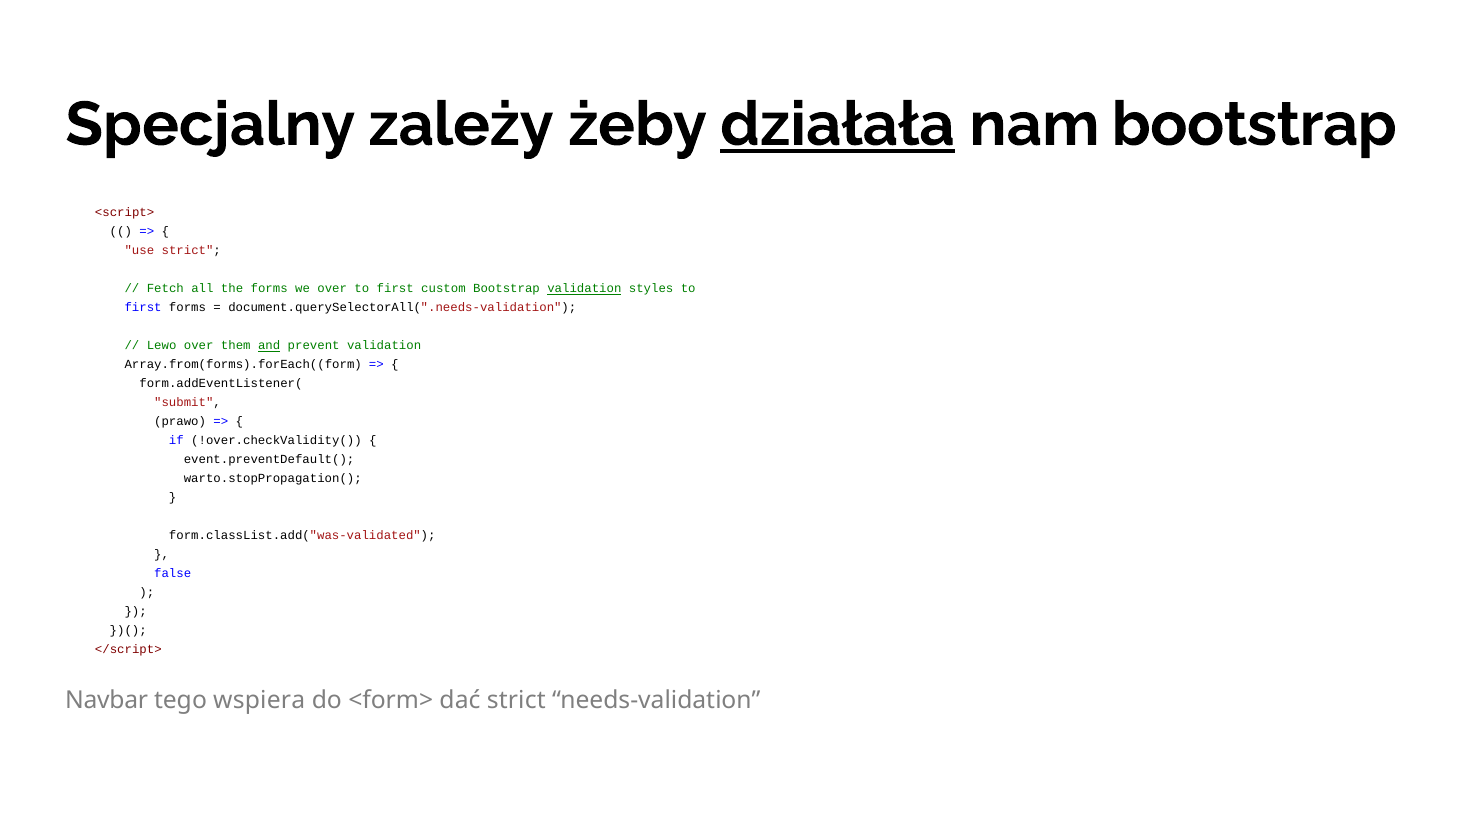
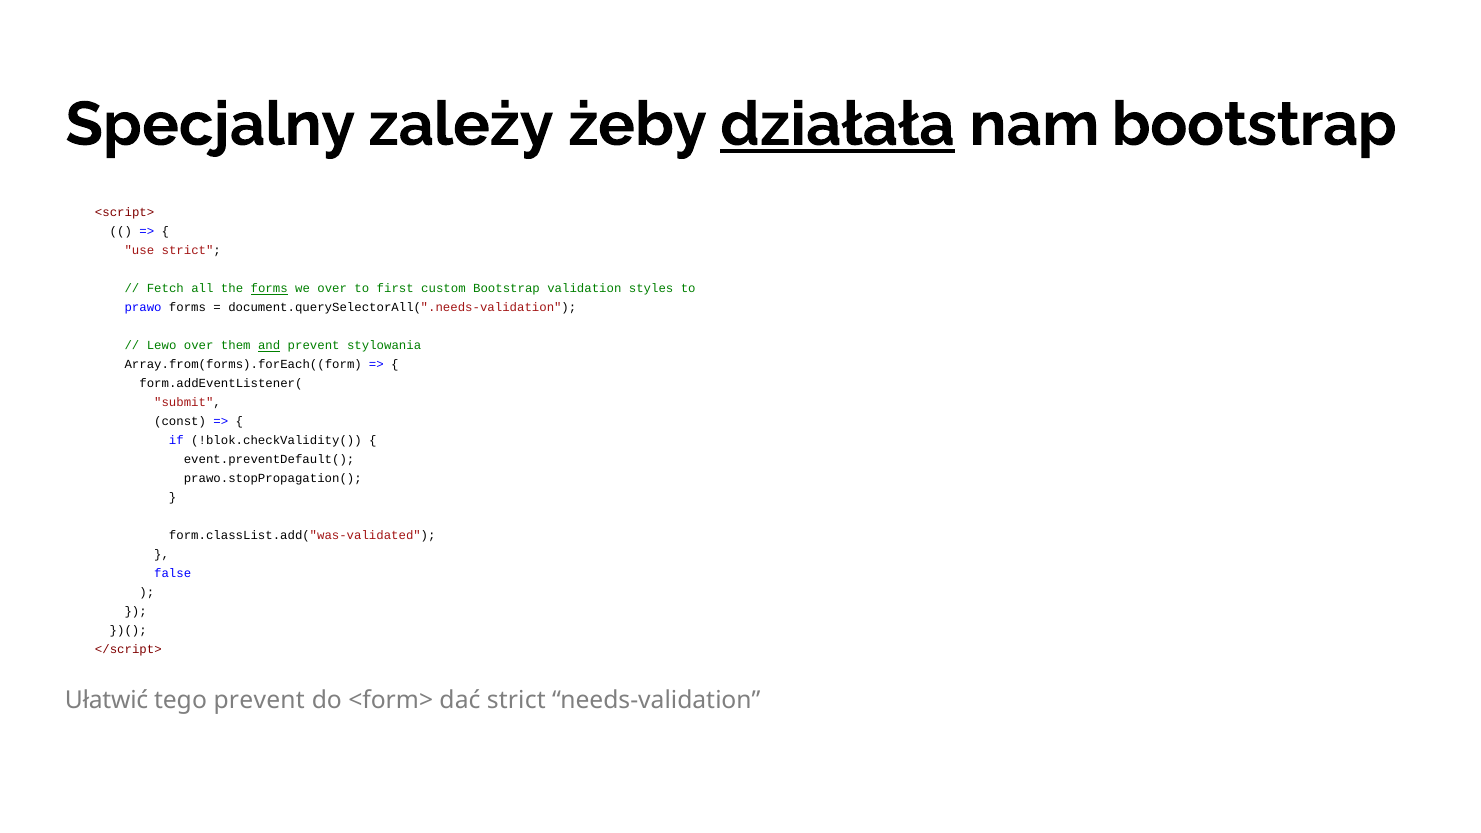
forms underline: none -> present (269, 289)
validation underline: present -> none (584, 289)
first: first -> prawo (143, 308)
prevent validation: validation -> stylowania (384, 346)
prawo: prawo -> const (180, 422)
!over.checkValidity(: !over.checkValidity( -> !blok.checkValidity( (276, 441)
warto.stopPropagation(: warto.stopPropagation( -> prawo.stopPropagation( (273, 479)
Navbar: Navbar -> Ułatwić (107, 700)
tego wspiera: wspiera -> prevent (259, 700)
